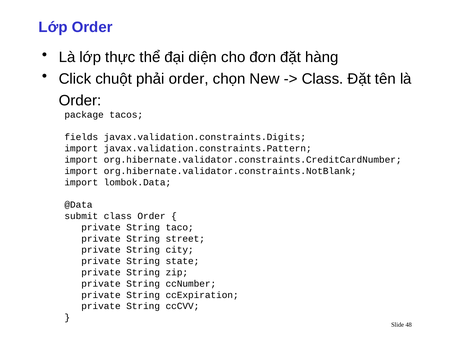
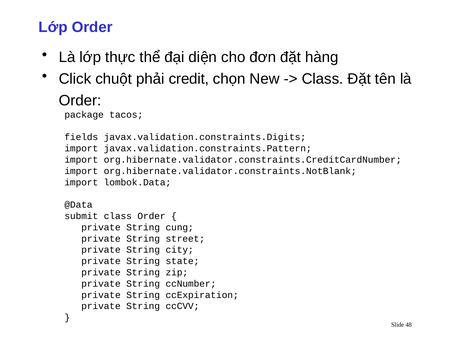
phải order: order -> credit (189, 79)
taco: taco -> cung (180, 227)
